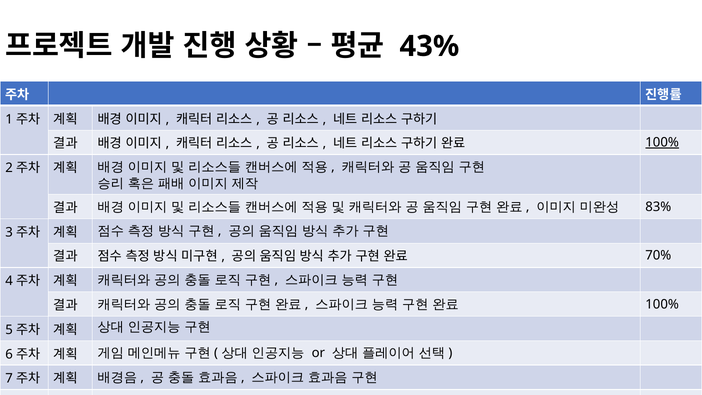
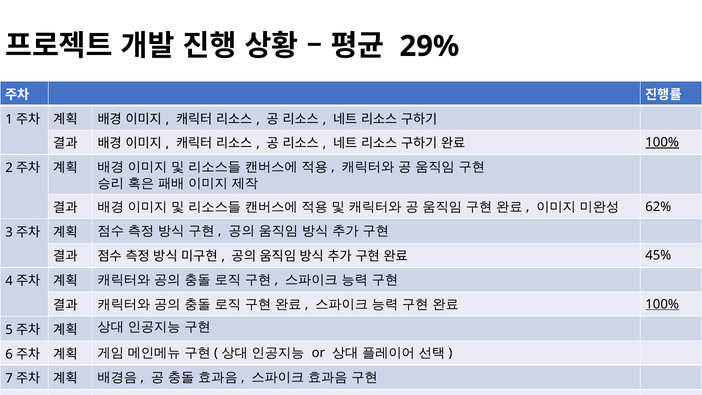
43%: 43% -> 29% (429, 46)
83%: 83% -> 62% (658, 207)
70%: 70% -> 45% (658, 255)
100% underline: none -> present (662, 304)
